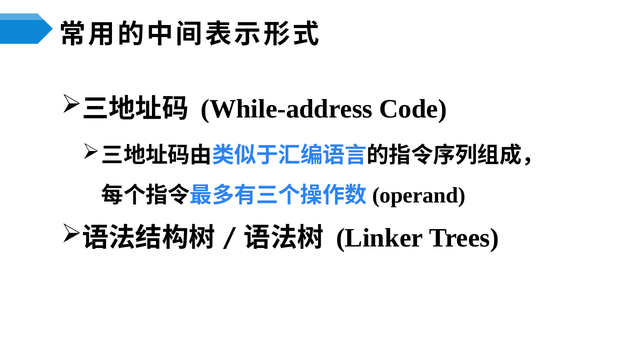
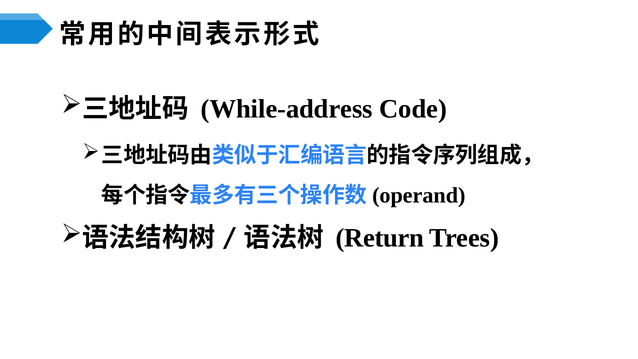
Linker: Linker -> Return (380, 238)
